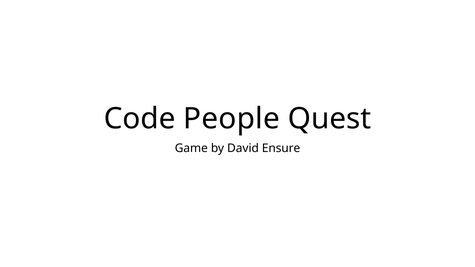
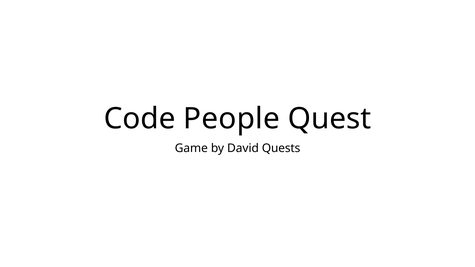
Ensure: Ensure -> Quests (281, 148)
